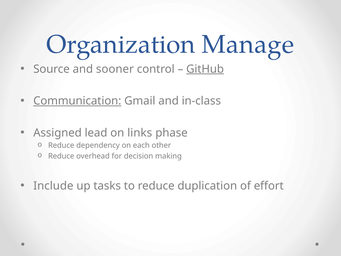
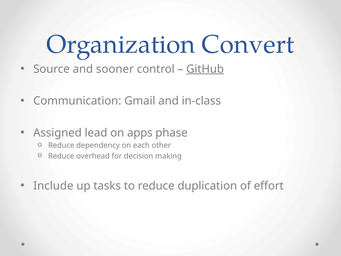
Manage: Manage -> Convert (248, 44)
Communication underline: present -> none (77, 101)
links: links -> apps (140, 133)
